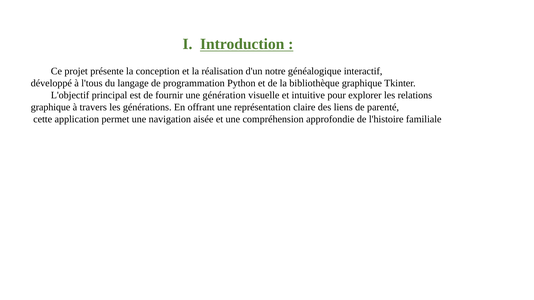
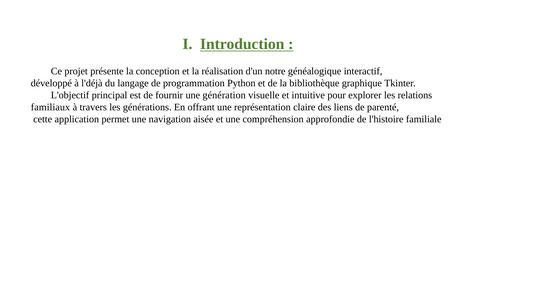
l'tous: l'tous -> l'déjà (92, 83)
graphique: graphique -> familiaux (50, 107)
